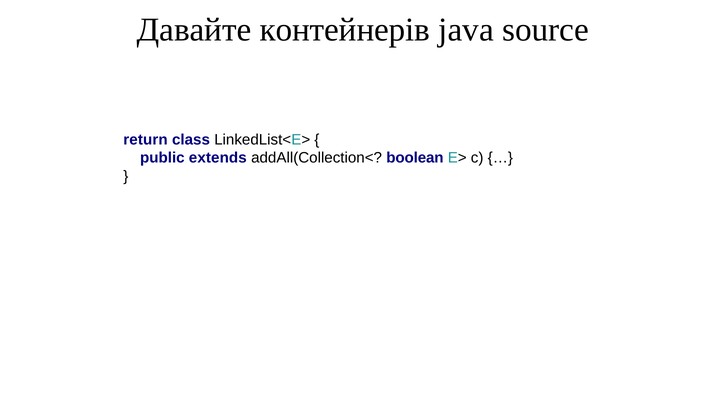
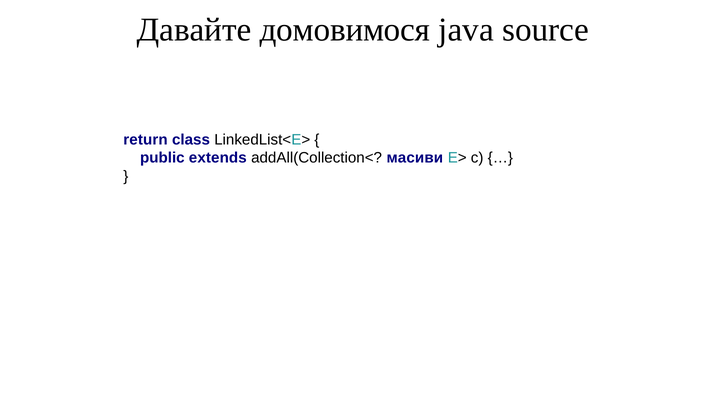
контейнерів: контейнерів -> домовимося (345, 30)
boolean: boolean -> масиви (415, 158)
